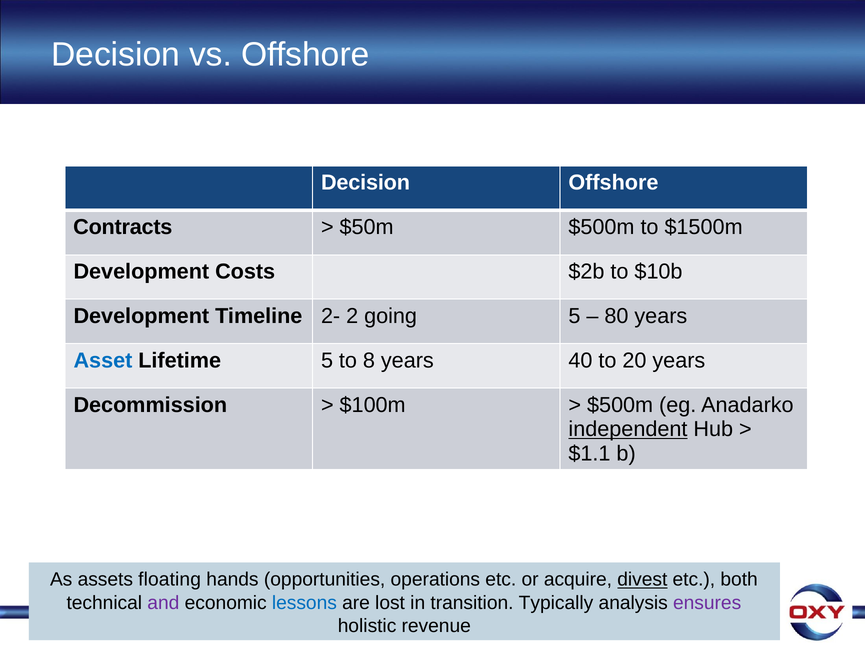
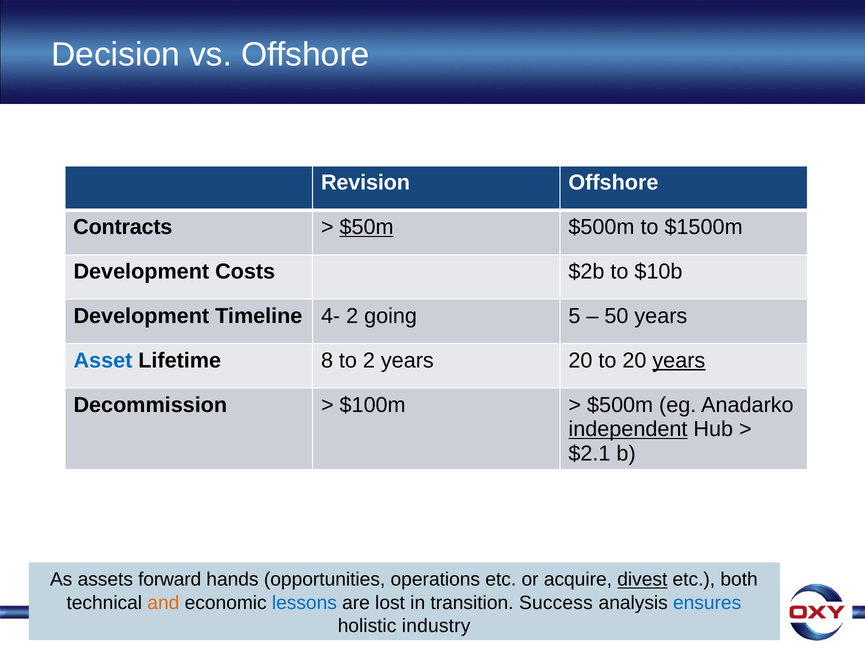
Decision: Decision -> Revision (365, 183)
$50m underline: none -> present (367, 227)
2-: 2- -> 4- (331, 316)
80: 80 -> 50 (616, 316)
Lifetime 5: 5 -> 8 (327, 360)
to 8: 8 -> 2 (369, 360)
years 40: 40 -> 20 (580, 360)
years underline: none -> present (679, 360)
$1.1: $1.1 -> $2.1 (589, 453)
floating: floating -> forward (170, 579)
and colour: purple -> orange (163, 602)
Typically: Typically -> Success (556, 602)
ensures colour: purple -> blue (707, 602)
revenue: revenue -> industry (436, 625)
